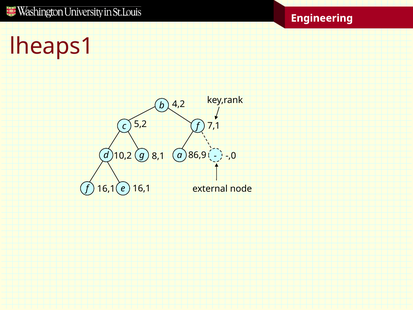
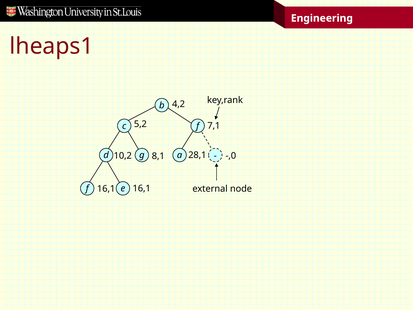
86,9: 86,9 -> 28,1 (197, 155)
